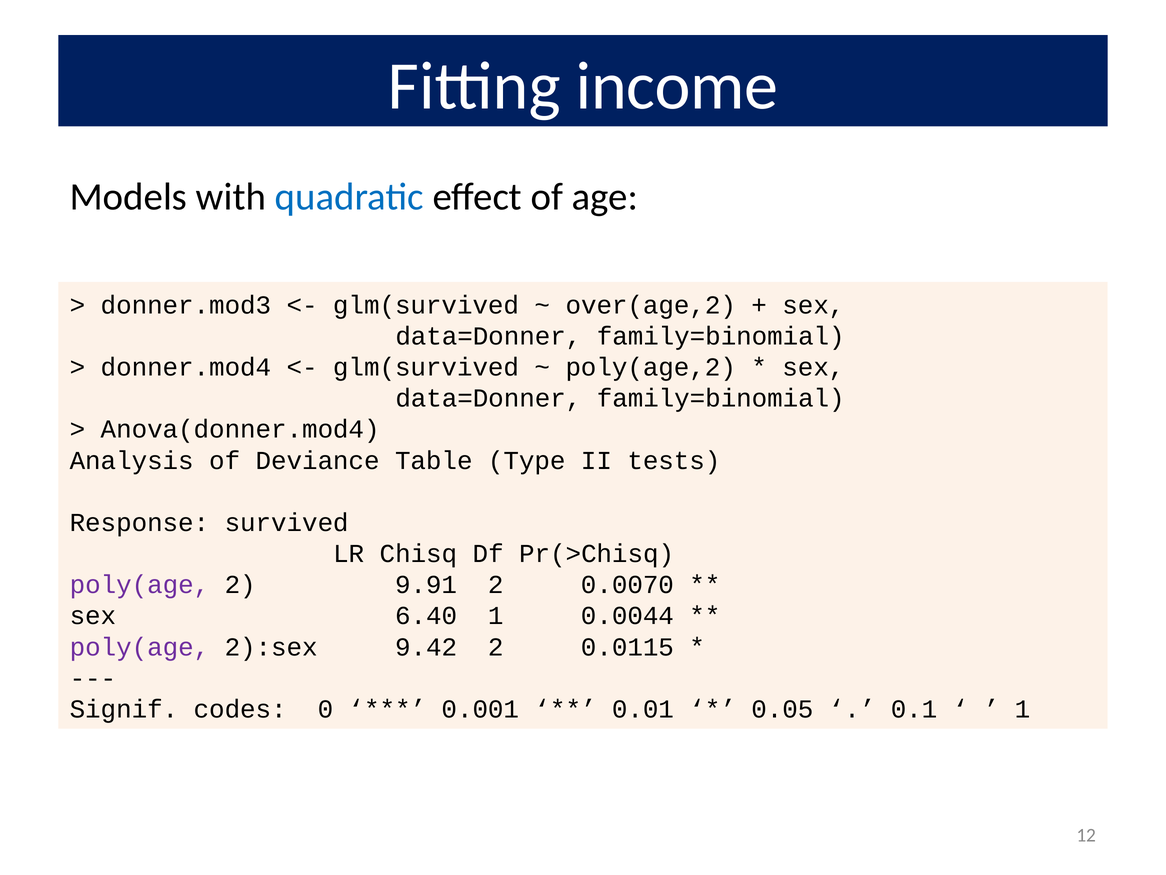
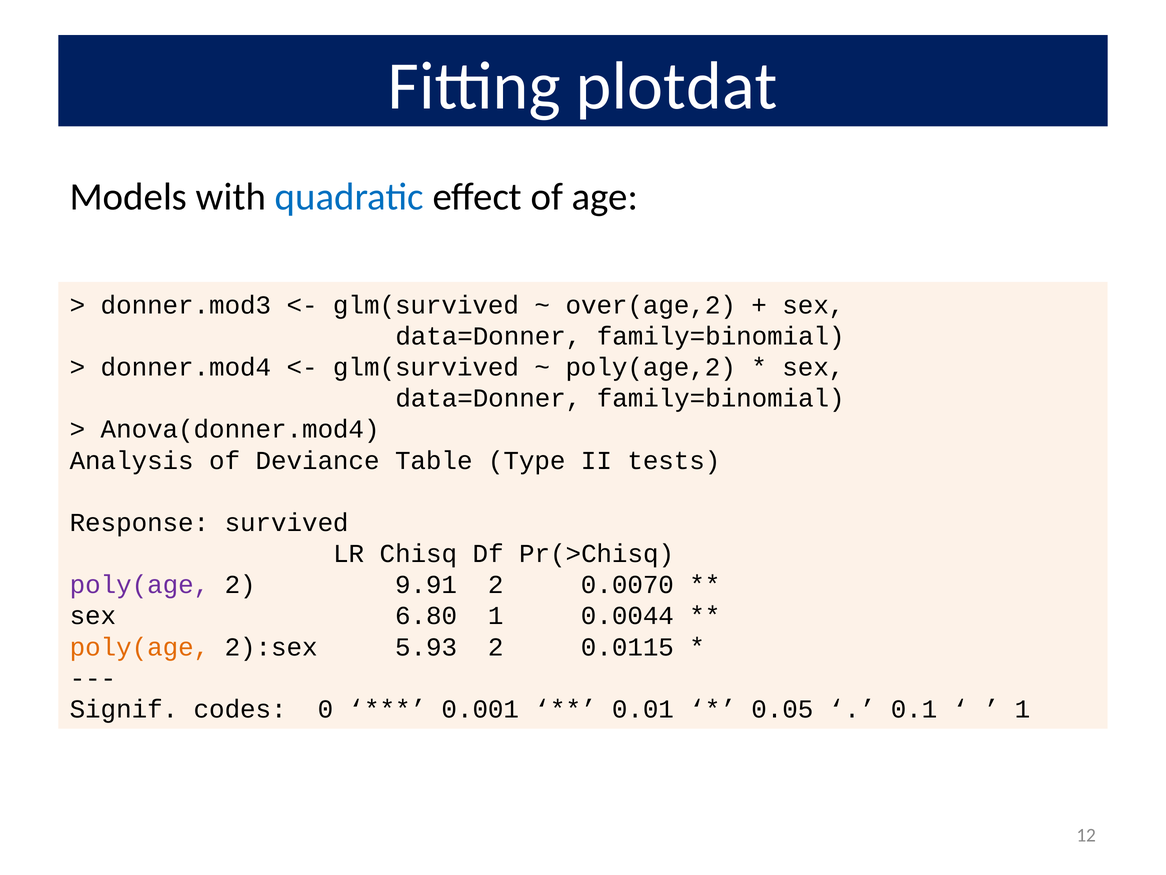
income: income -> plotdat (677, 86)
6.40: 6.40 -> 6.80 (426, 616)
poly(age colour: purple -> orange (139, 647)
9.42: 9.42 -> 5.93 (426, 647)
